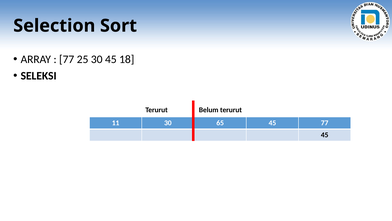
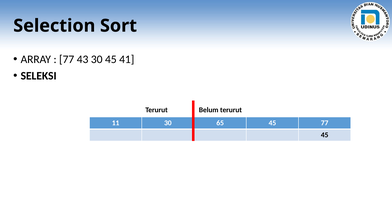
25: 25 -> 43 (83, 59)
18: 18 -> 41 (127, 59)
